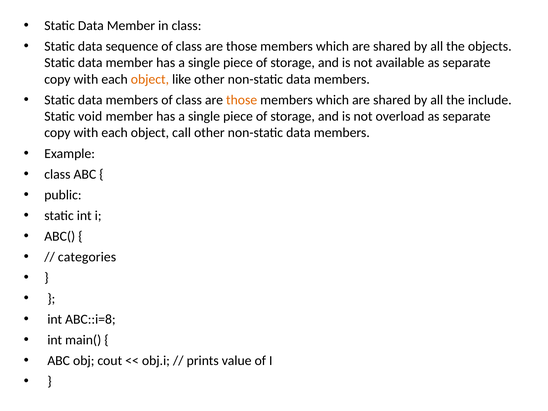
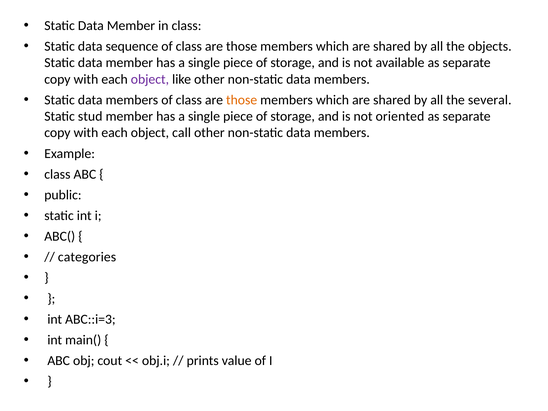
object colour: orange -> purple (150, 79)
include: include -> several (490, 100)
void: void -> stud (90, 116)
overload: overload -> oriented (400, 116)
ABC::i=8: ABC::i=8 -> ABC::i=3 (90, 319)
